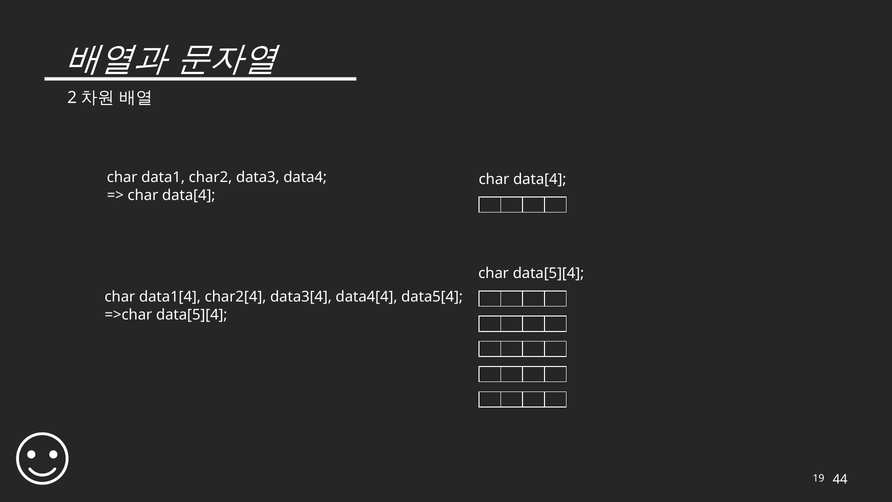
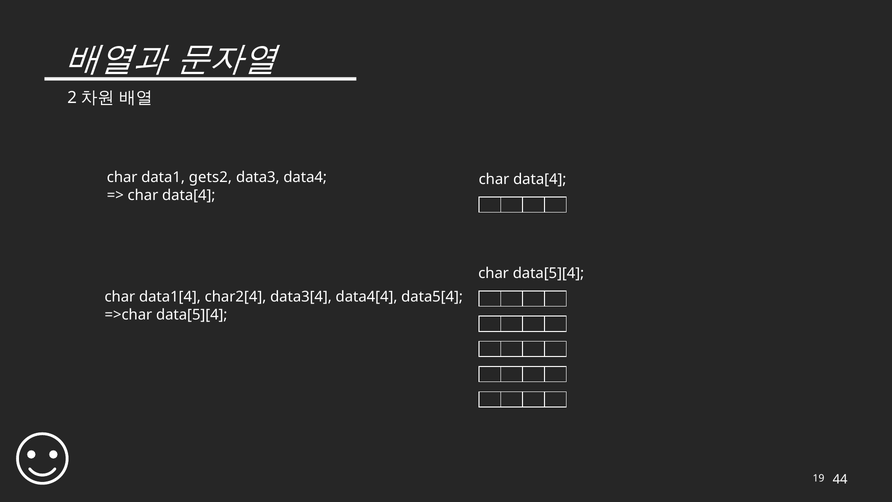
char2: char2 -> gets2 (210, 177)
